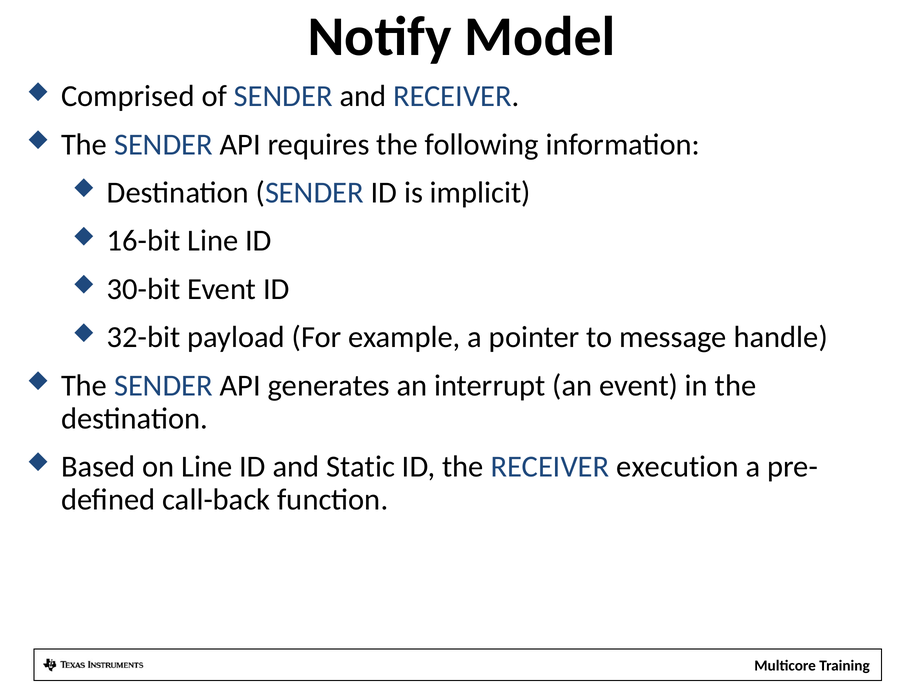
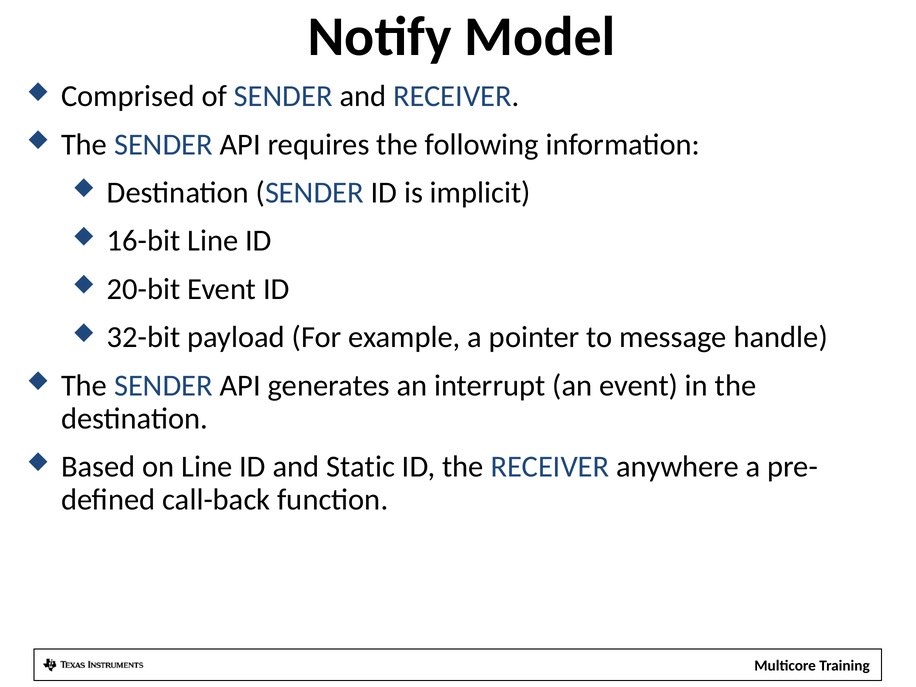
30-bit: 30-bit -> 20-bit (144, 289)
execution: execution -> anywhere (678, 467)
